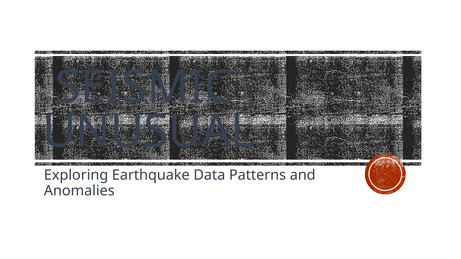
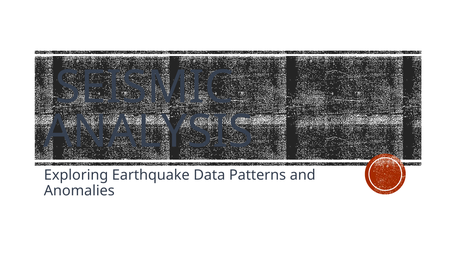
UNUSUAL: UNUSUAL -> ANALYSIS (148, 132)
